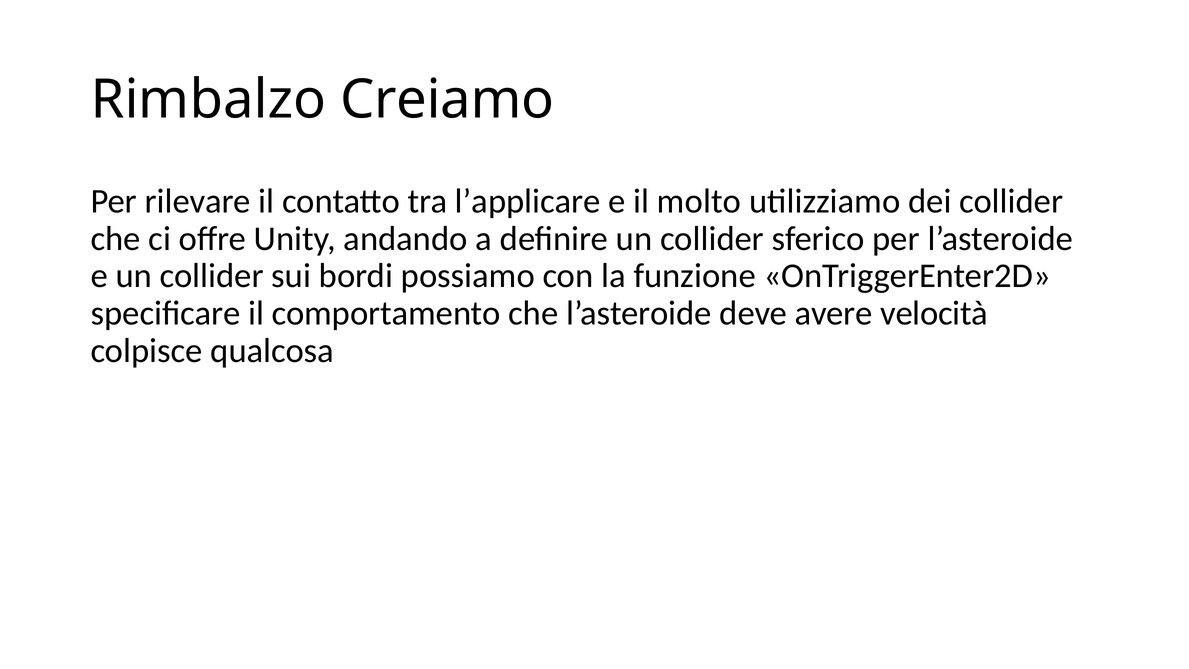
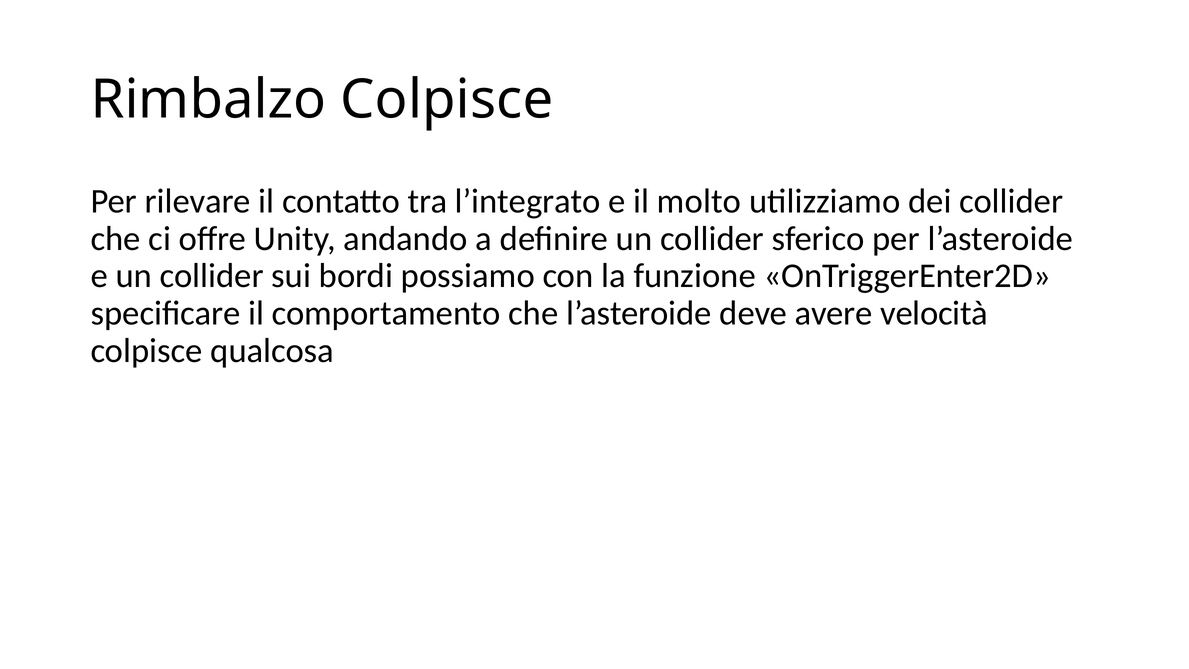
Rimbalzo Creiamo: Creiamo -> Colpisce (447, 100)
l’applicare: l’applicare -> l’integrato (528, 201)
